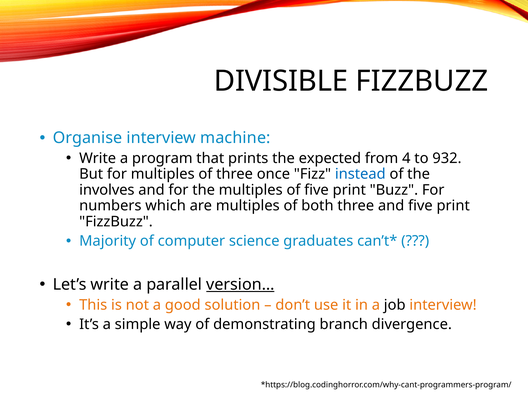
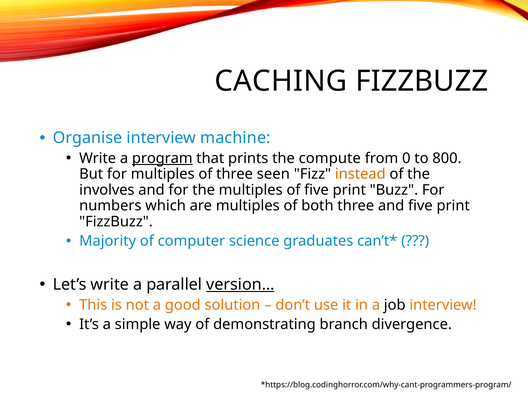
DIVISIBLE: DIVISIBLE -> CACHING (281, 81)
program underline: none -> present (162, 158)
expected: expected -> compute (330, 158)
4: 4 -> 0 (406, 158)
932: 932 -> 800 (447, 158)
once: once -> seen (273, 174)
instead colour: blue -> orange (360, 174)
